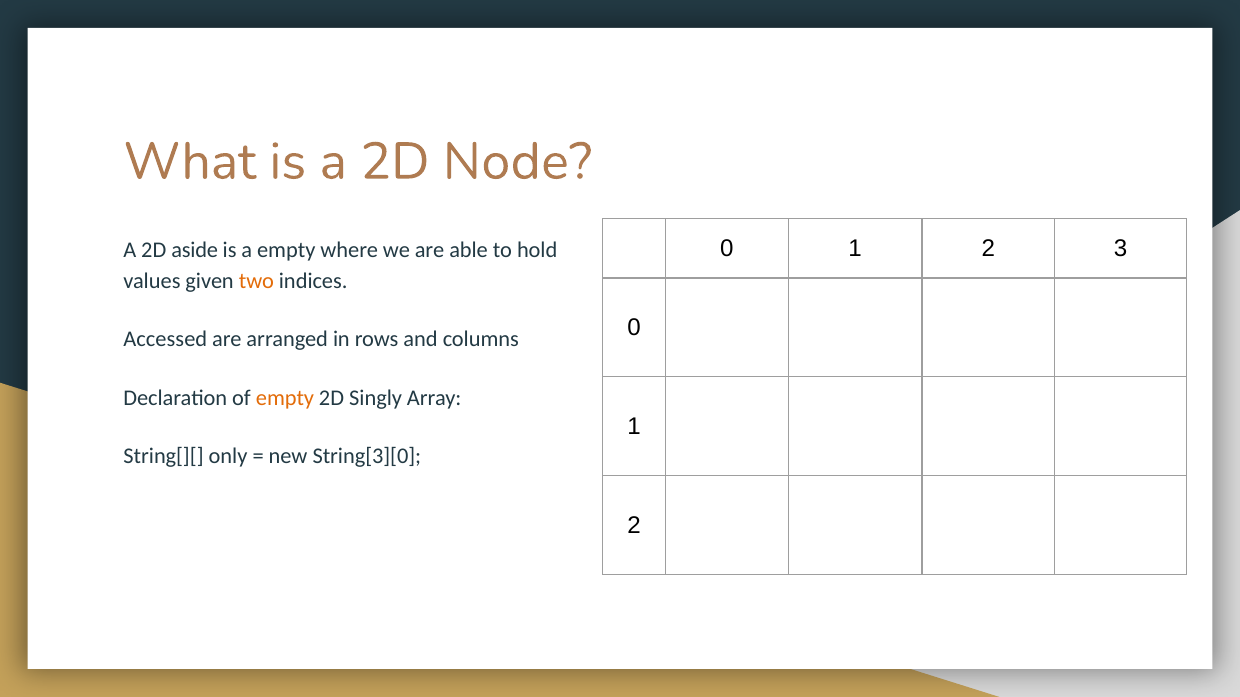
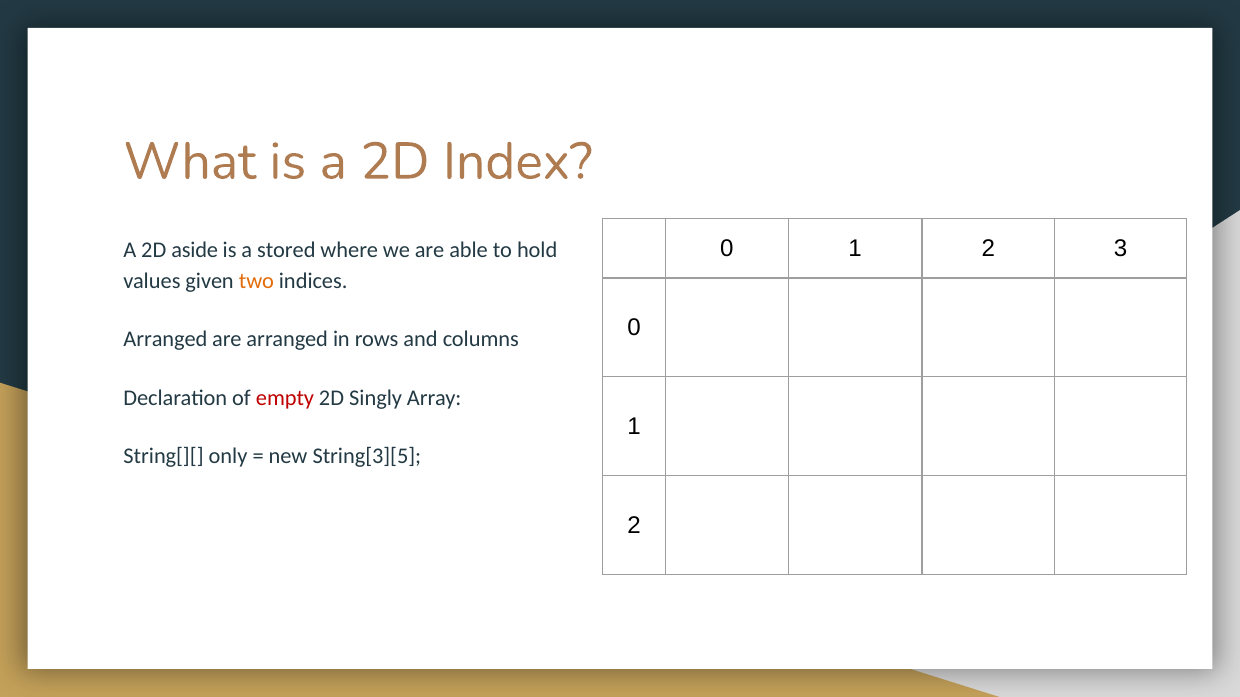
Node: Node -> Index (518, 162)
a empty: empty -> stored (286, 250)
Accessed: Accessed -> Arranged (165, 340)
empty colour: orange -> red (285, 398)
String[3][0: String[3][0 -> String[3][5 (367, 456)
